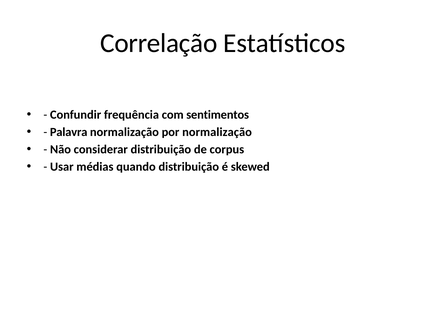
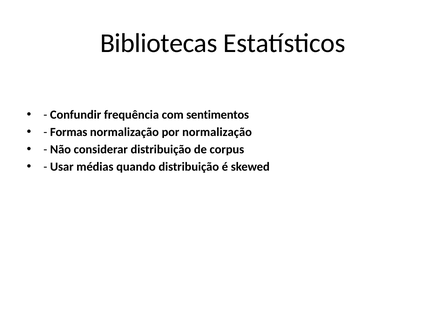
Correlação: Correlação -> Bibliotecas (159, 43)
Palavra: Palavra -> Formas (69, 132)
